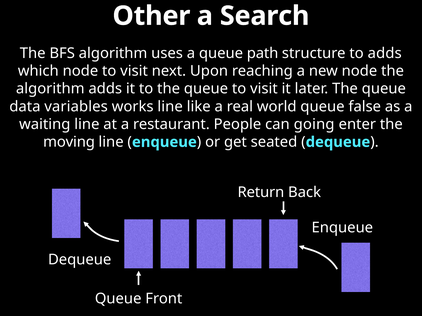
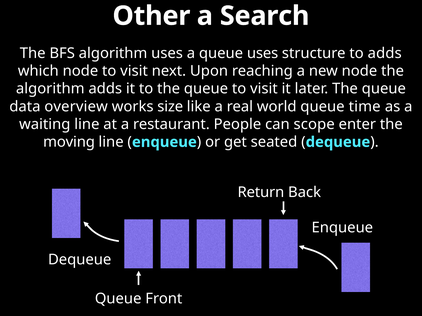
queue path: path -> uses (263, 53)
variables: variables -> overview (76, 107)
works line: line -> size (170, 107)
false: false -> time (365, 107)
going: going -> scope (314, 124)
